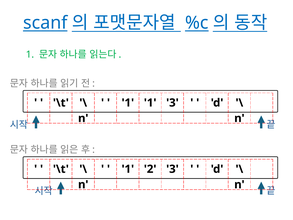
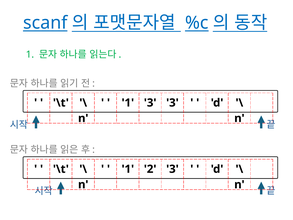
1 1: 1 -> 3 (150, 103)
